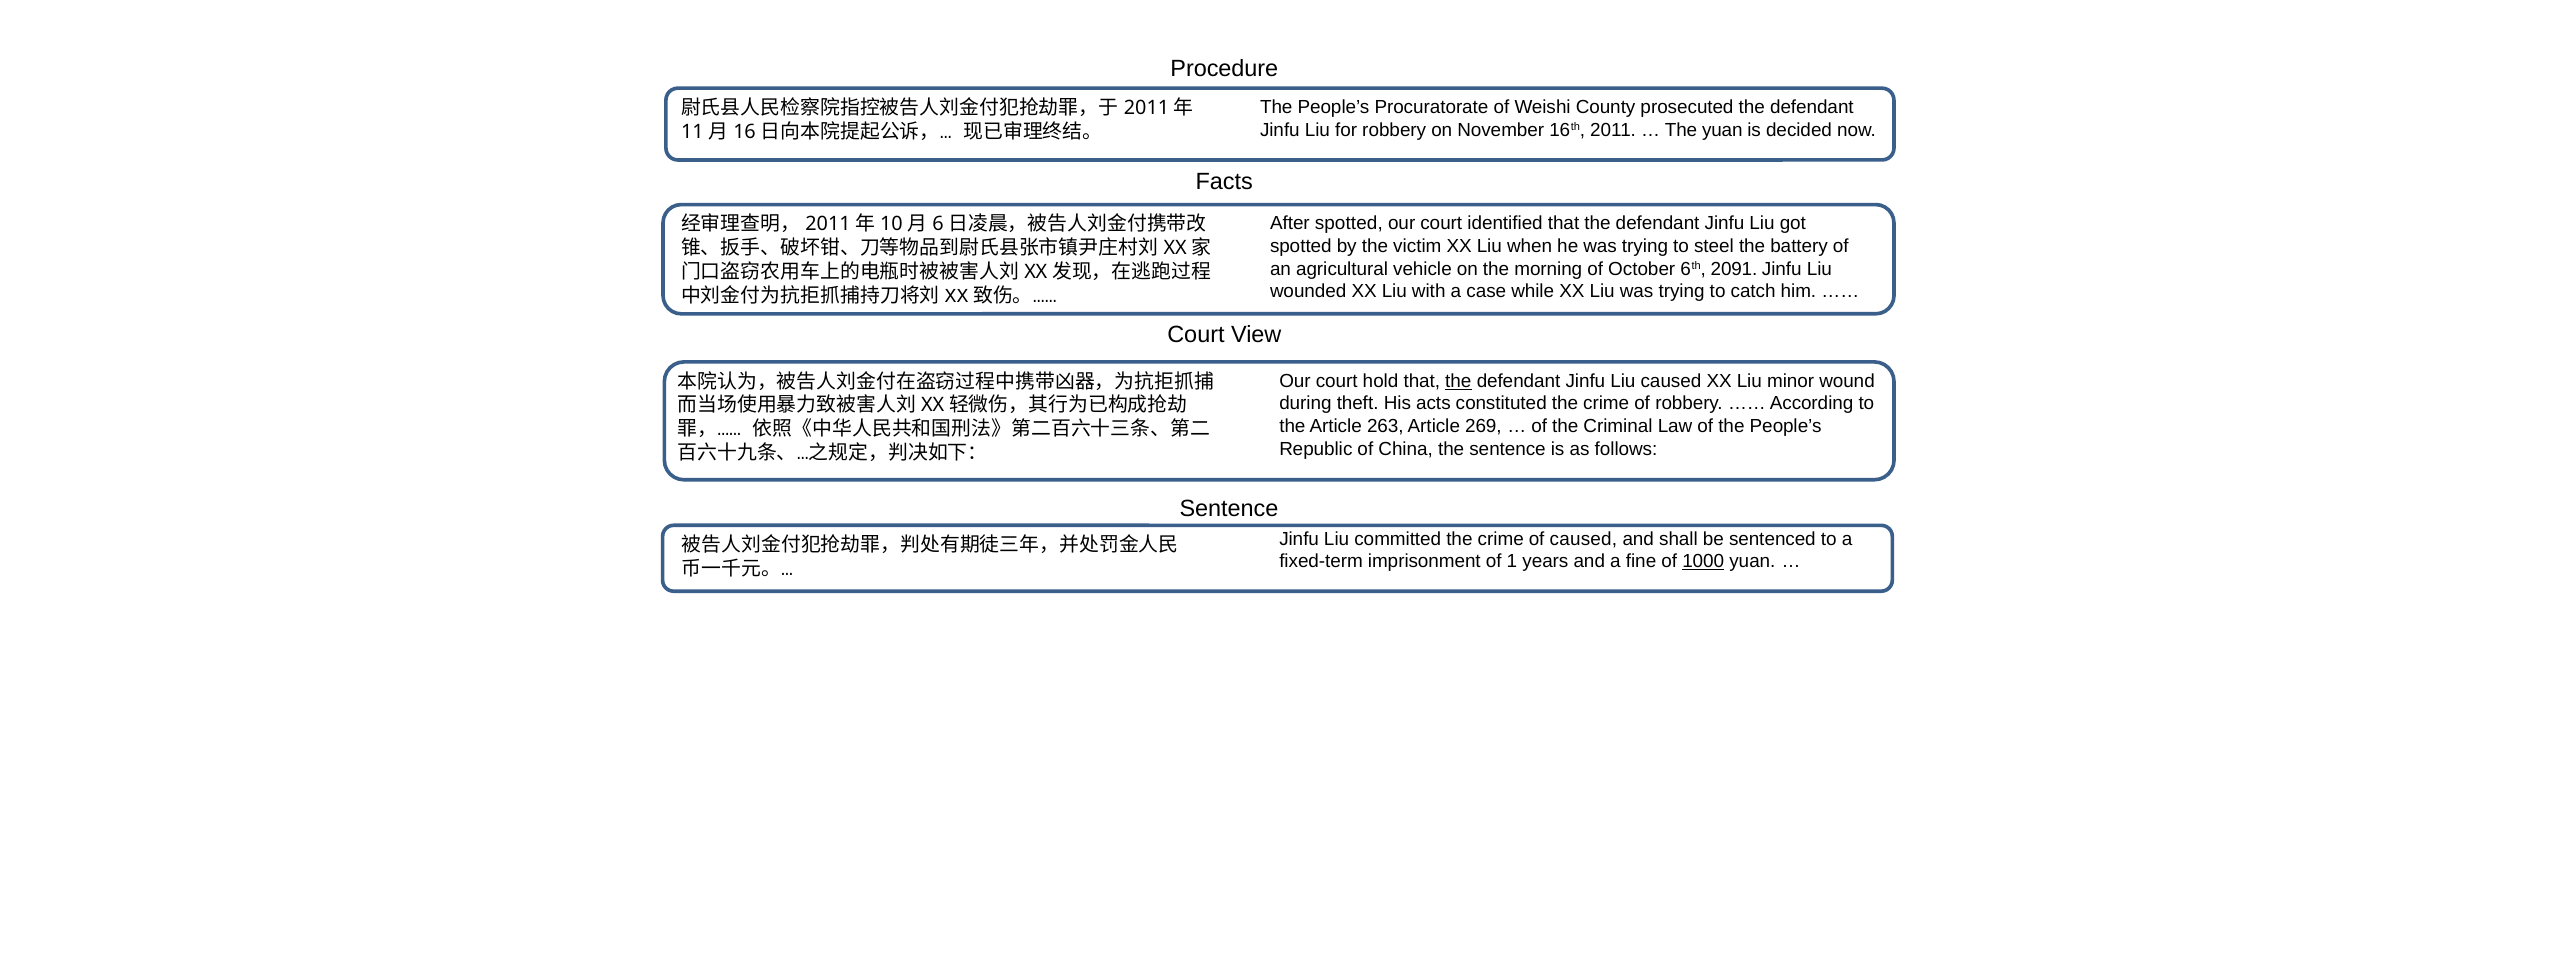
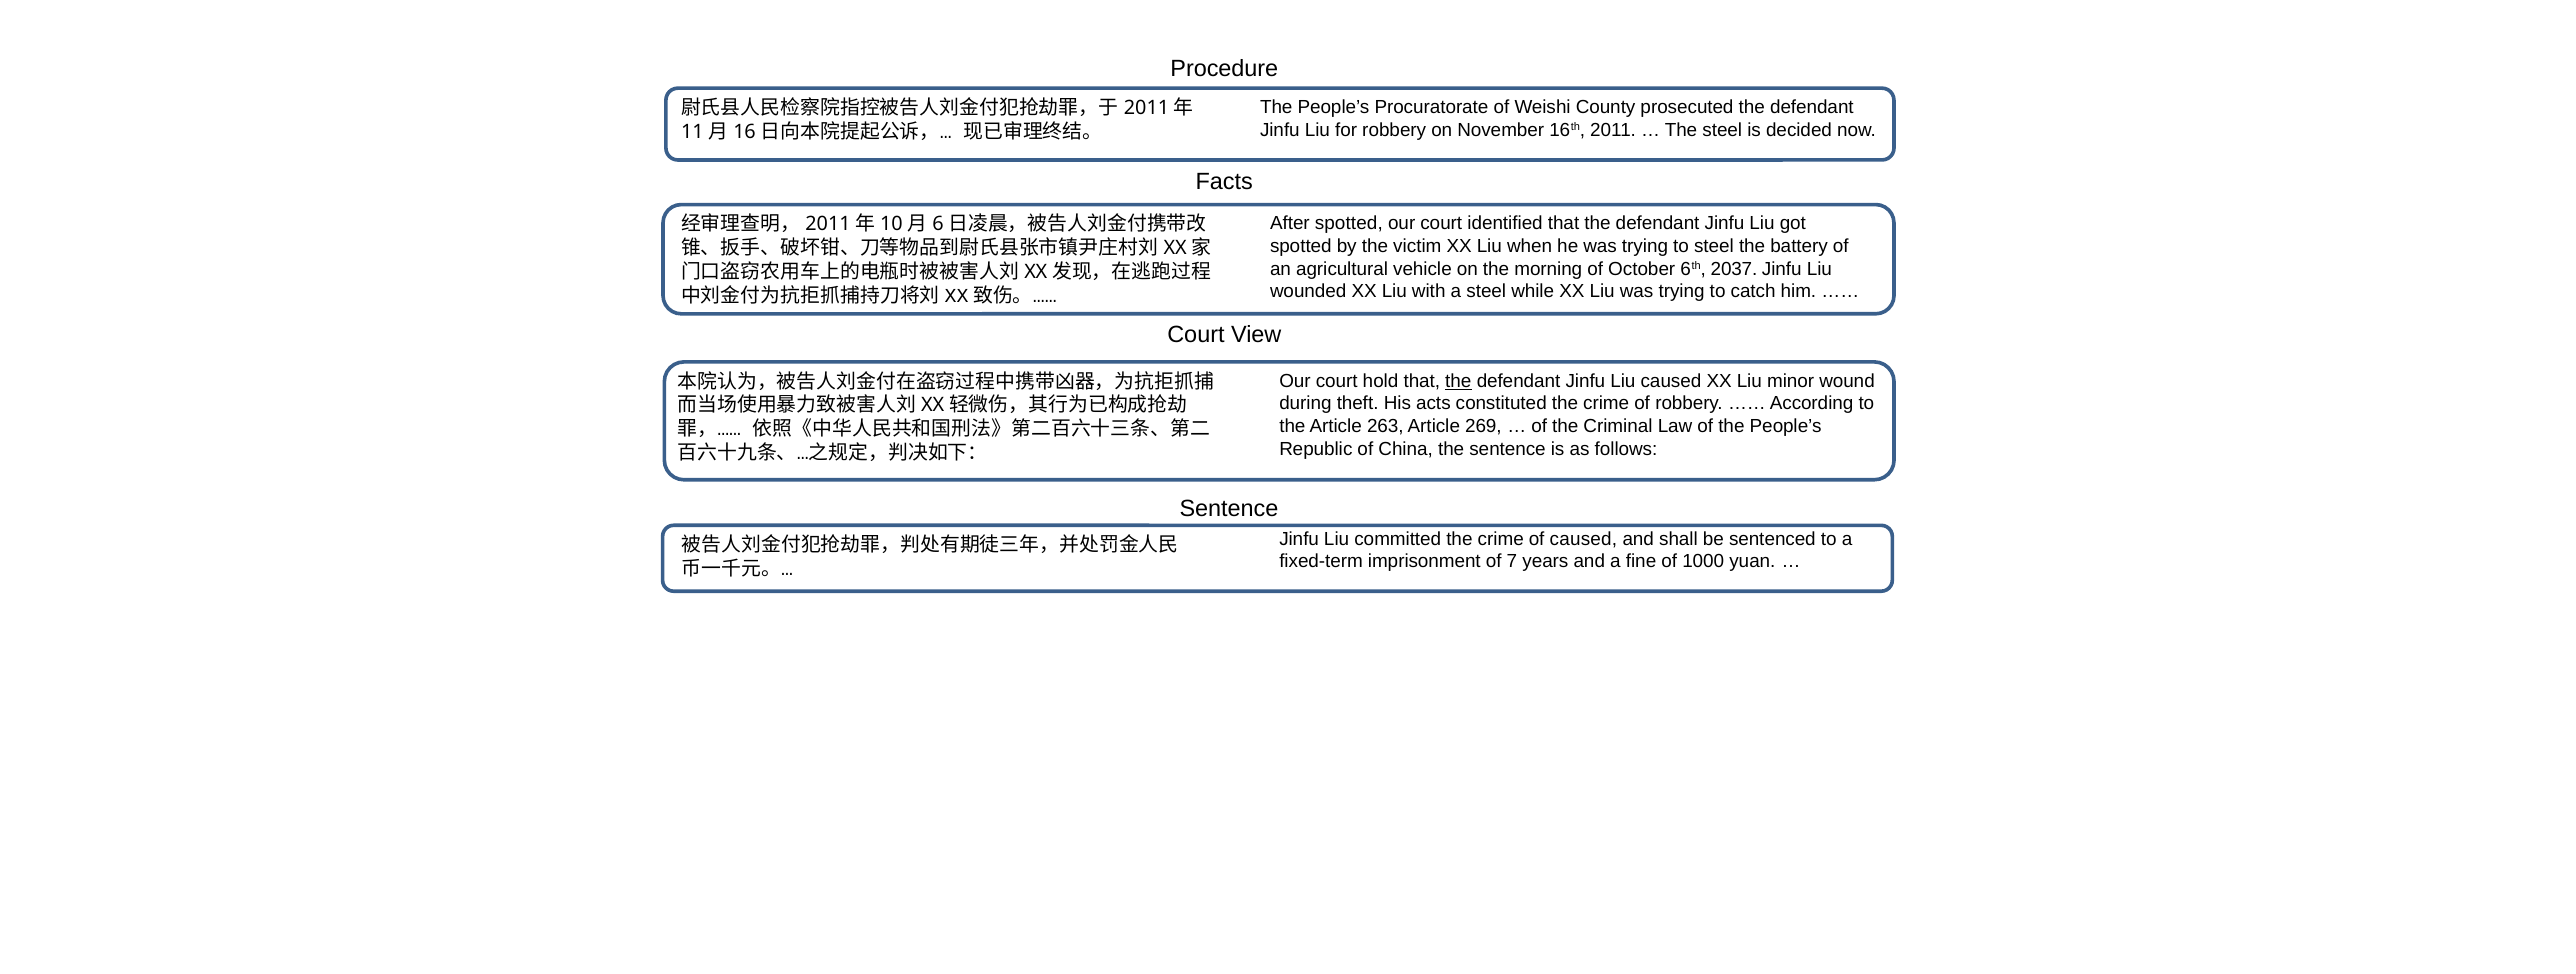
The yuan: yuan -> steel (1722, 130)
2091: 2091 -> 2037 (1734, 269)
a case: case -> steel (1486, 292)
1: 1 -> 7 (1512, 562)
1000 underline: present -> none (1703, 562)
